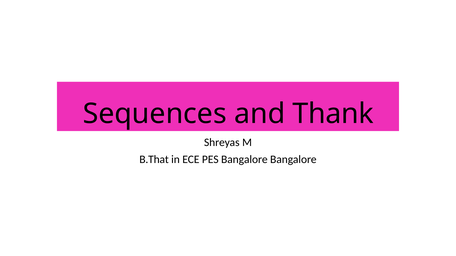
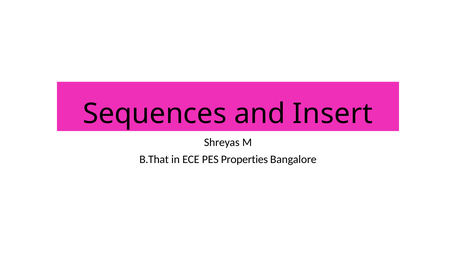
Thank: Thank -> Insert (333, 114)
PES Bangalore: Bangalore -> Properties (244, 160)
